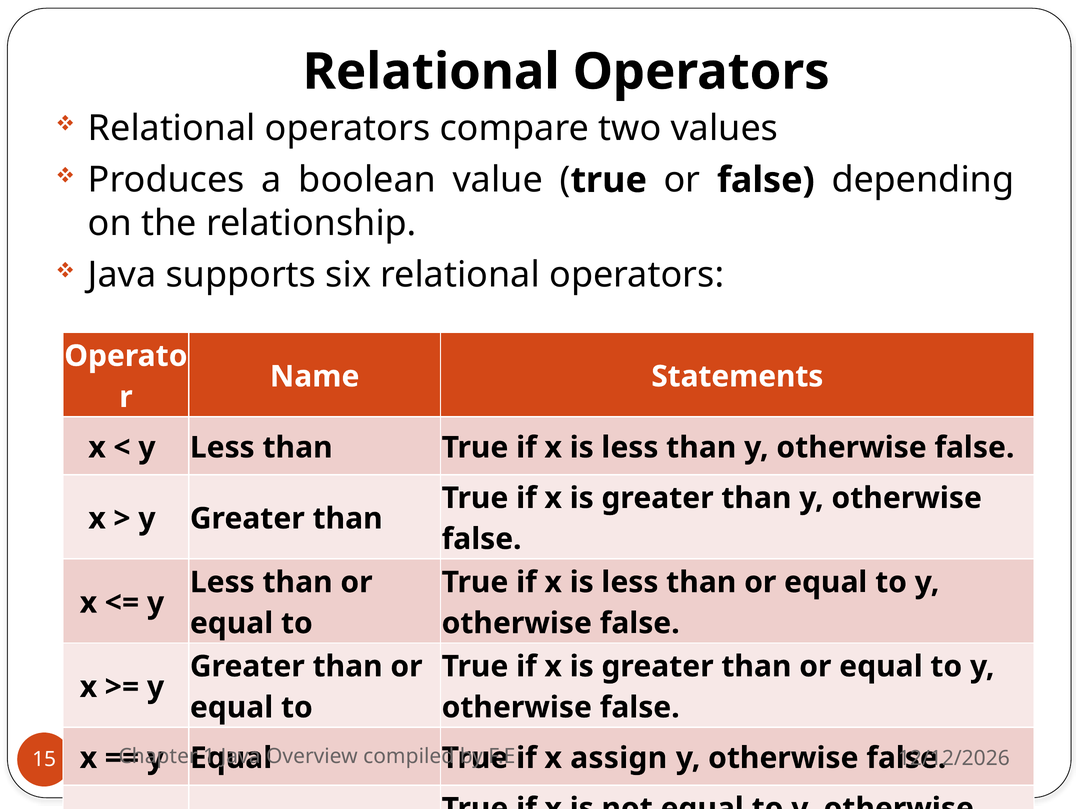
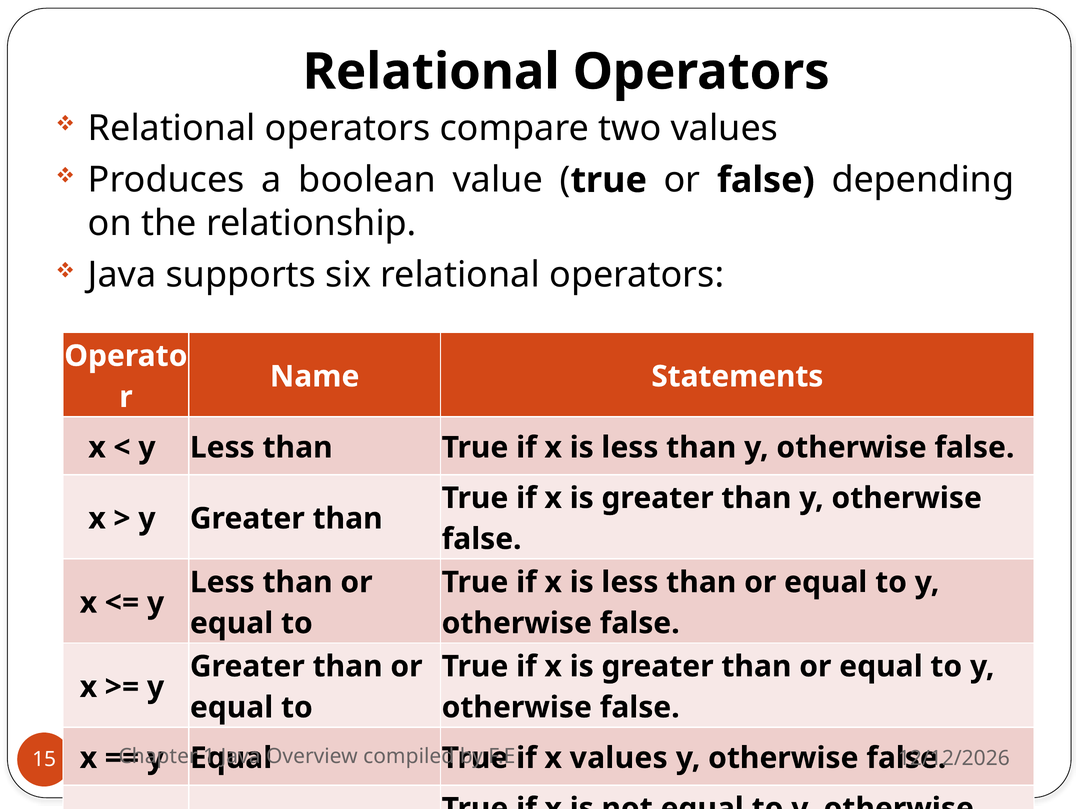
x assign: assign -> values (619, 758)
